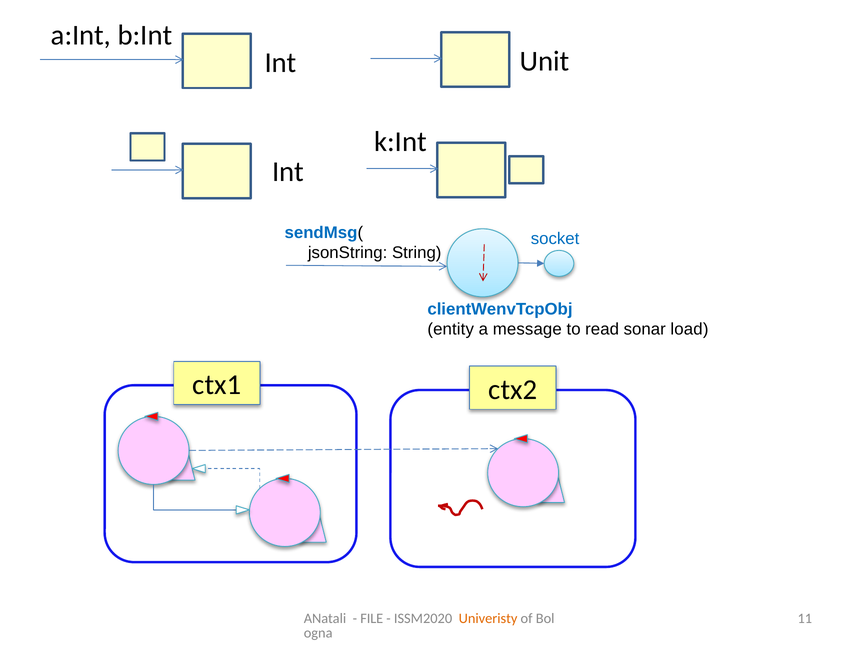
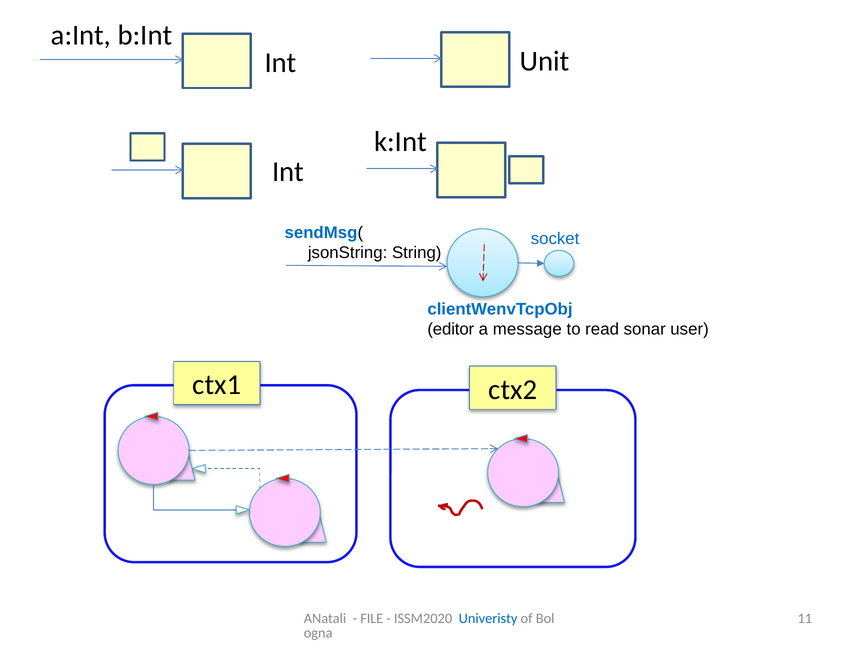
entity: entity -> editor (451, 329)
load: load -> user (690, 329)
Univeristy colour: orange -> blue (488, 619)
